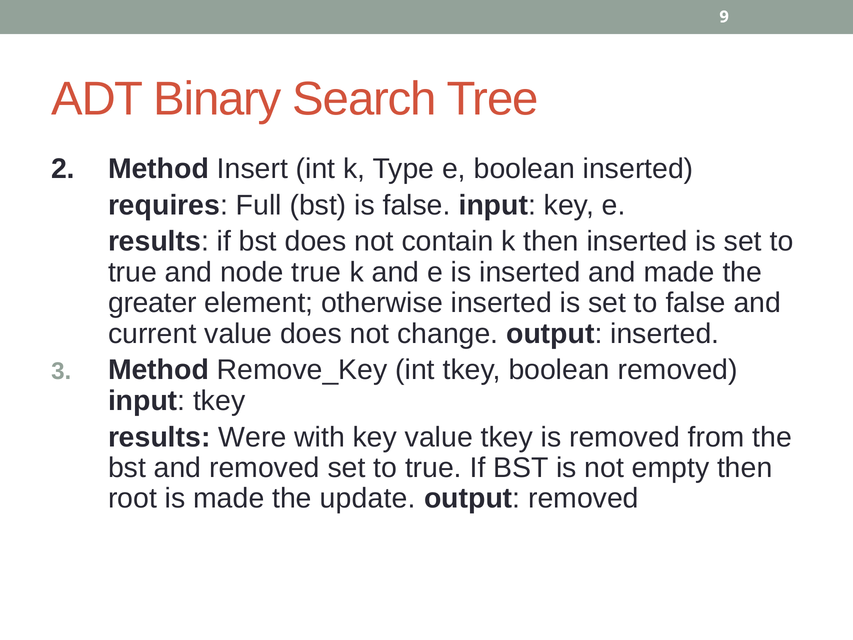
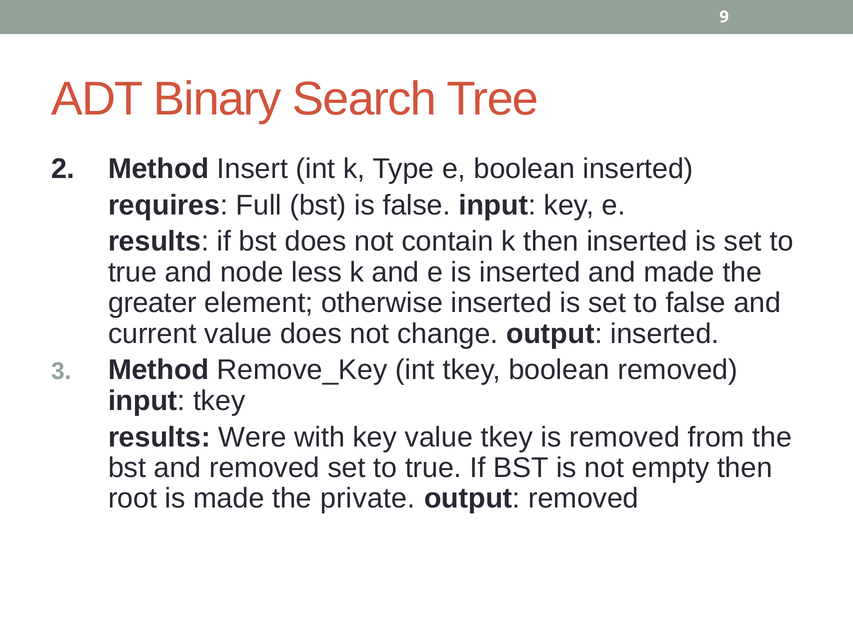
node true: true -> less (317, 272)
update: update -> private (368, 498)
